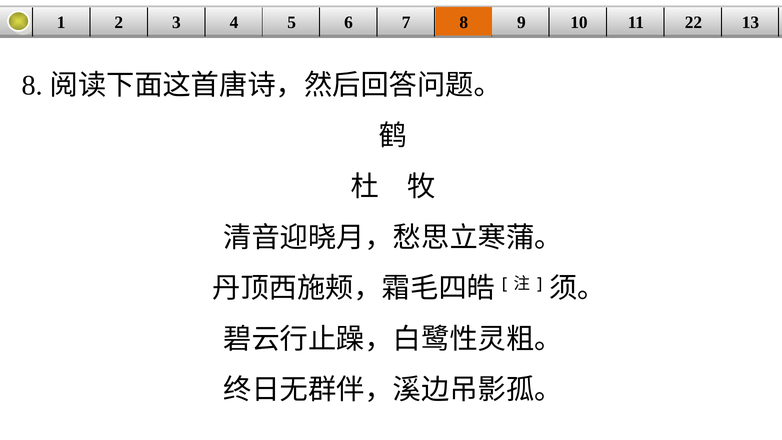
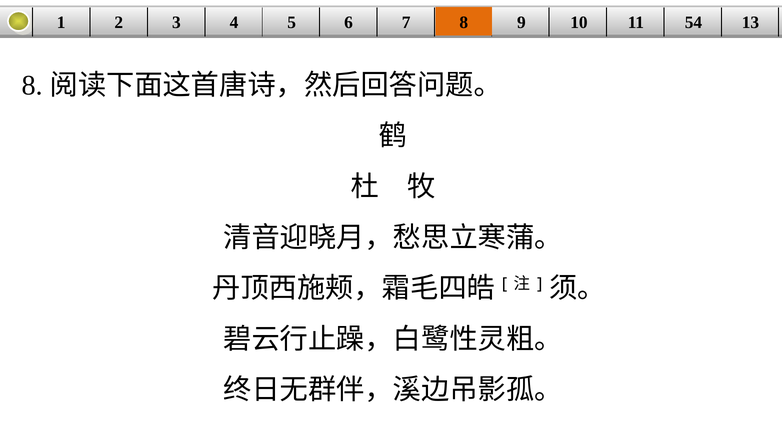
22: 22 -> 54 (694, 22)
